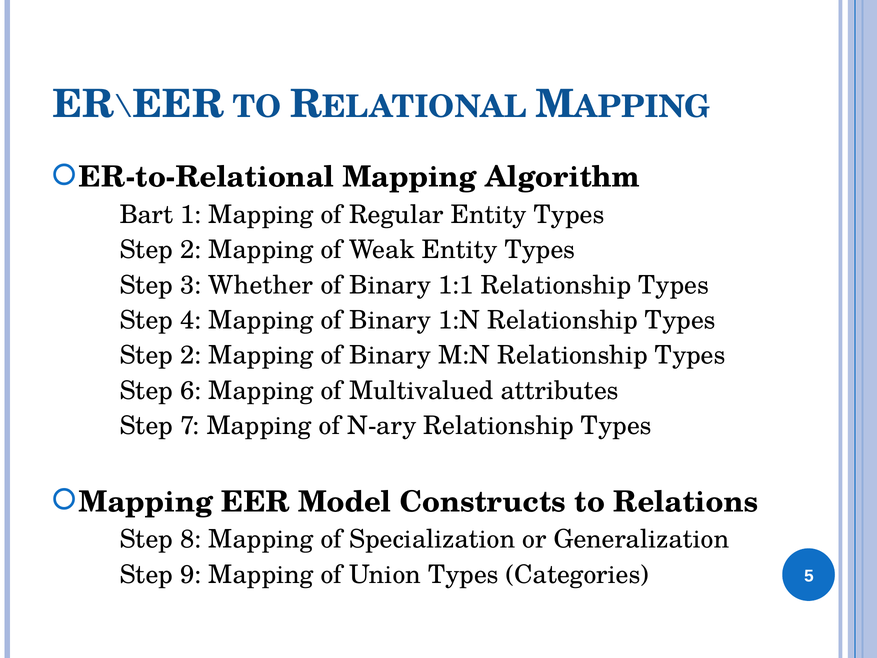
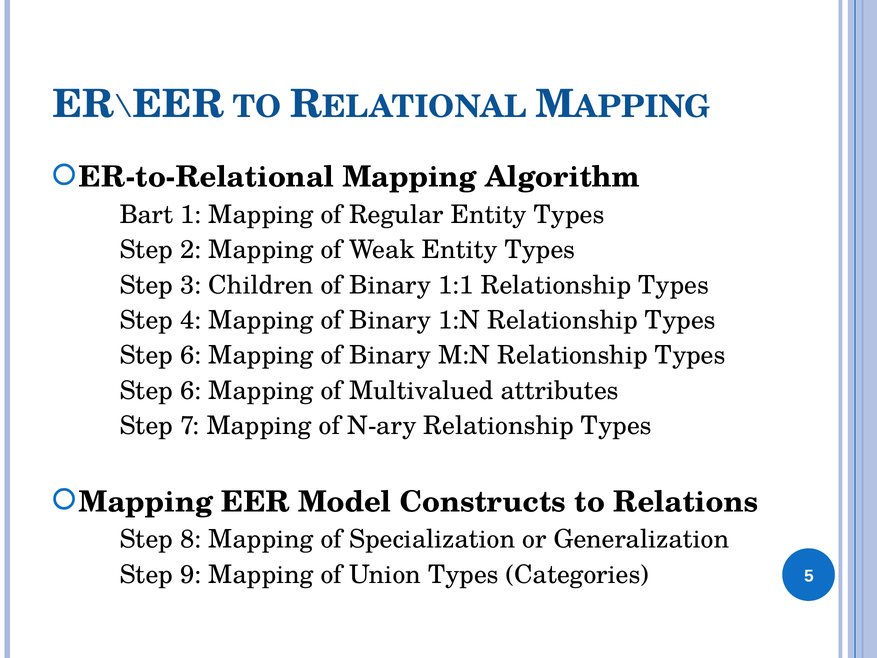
Whether: Whether -> Children (261, 285)
2: 2 -> 6 (191, 355)
